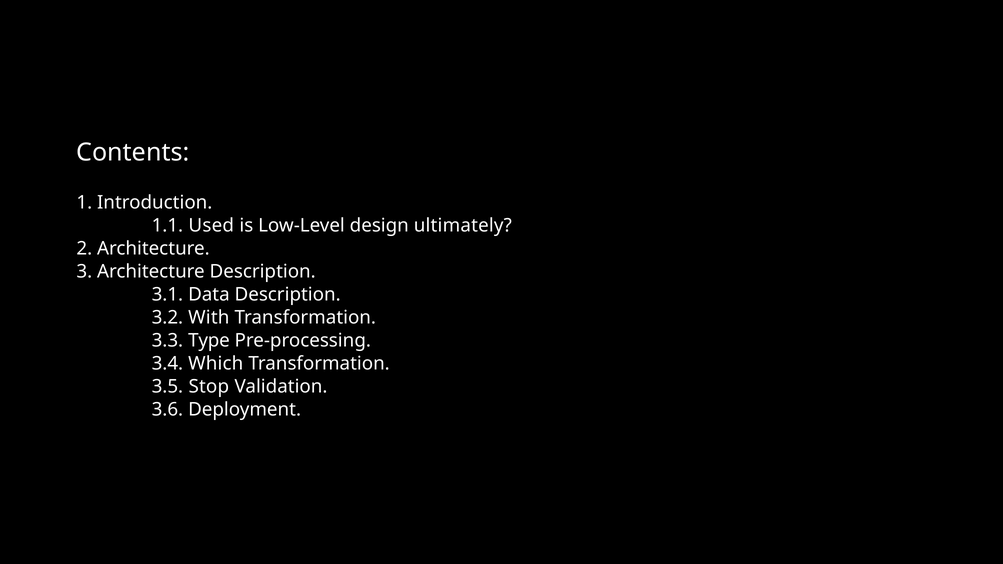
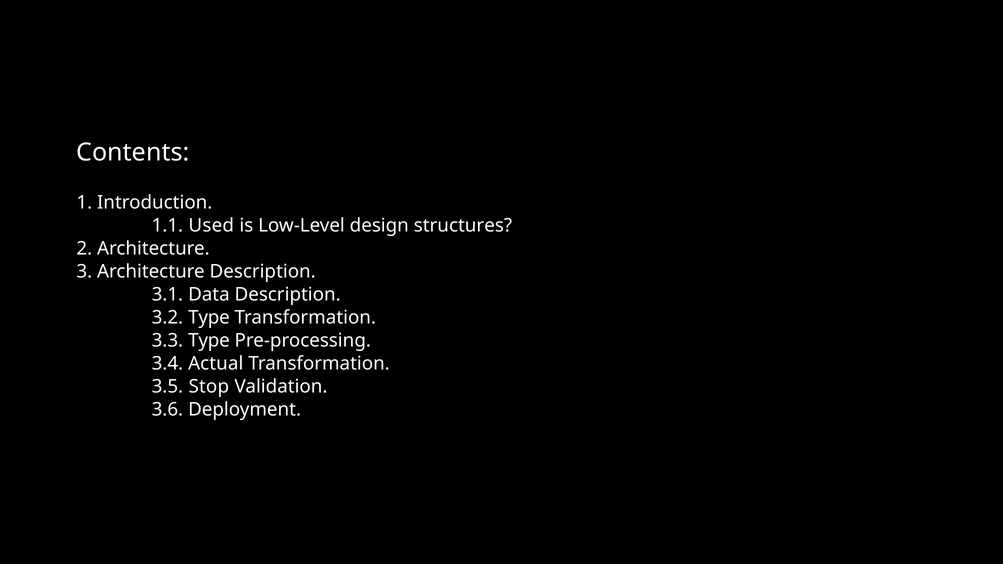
ultimately: ultimately -> structures (463, 225)
3.2 With: With -> Type (209, 318)
Which: Which -> Actual (216, 364)
